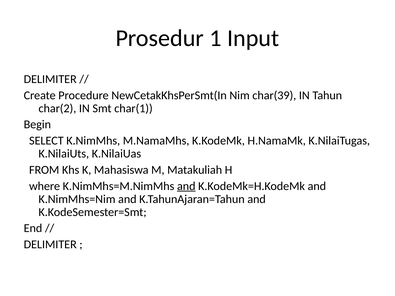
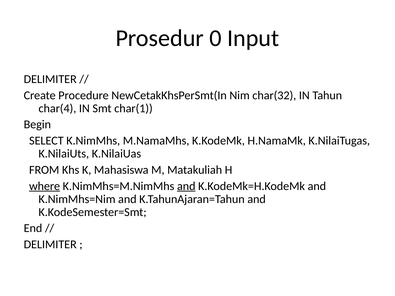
1: 1 -> 0 (215, 38)
char(39: char(39 -> char(32 (274, 95)
char(2: char(2 -> char(4 (57, 108)
where underline: none -> present (45, 186)
